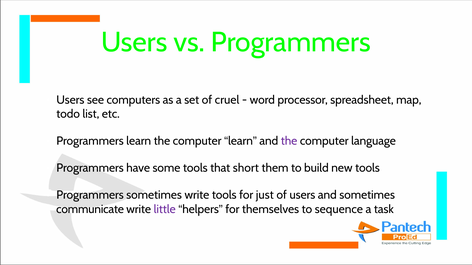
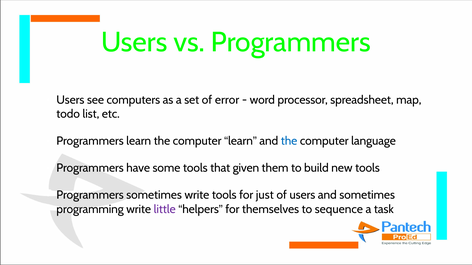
cruel: cruel -> error (227, 100)
the colour: purple -> blue (289, 141)
short: short -> given (246, 168)
communicate: communicate -> programming (90, 210)
